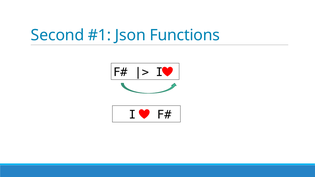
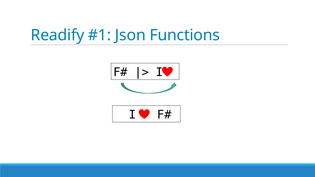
Second: Second -> Readify (58, 35)
